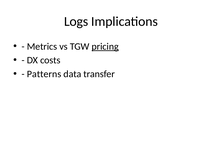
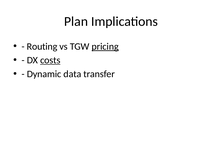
Logs: Logs -> Plan (76, 21)
Metrics: Metrics -> Routing (42, 47)
costs underline: none -> present (50, 60)
Patterns: Patterns -> Dynamic (44, 74)
